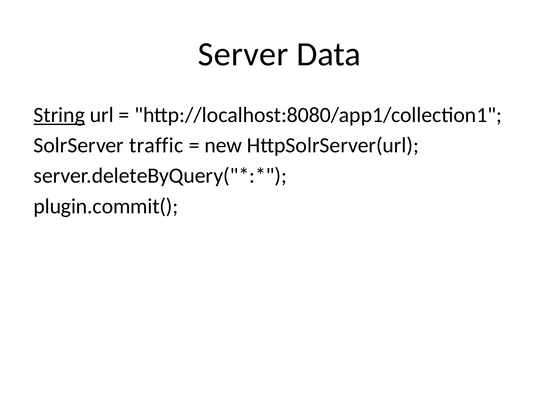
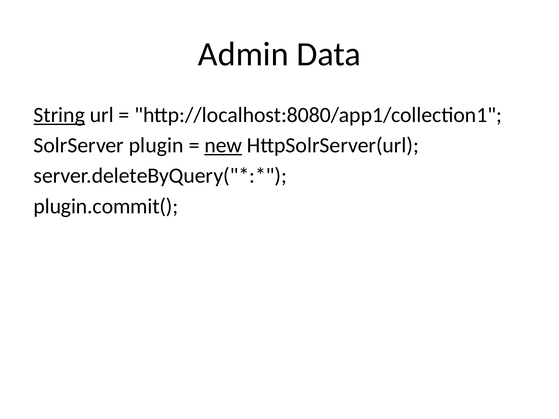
Server: Server -> Admin (243, 54)
traffic: traffic -> plugin (156, 146)
new underline: none -> present (223, 146)
